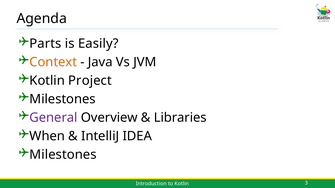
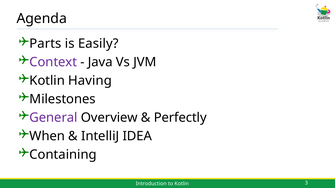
Context colour: orange -> purple (53, 62)
Project: Project -> Having (90, 81)
Libraries: Libraries -> Perfectly (180, 118)
Milestones: Milestones -> Containing (63, 155)
